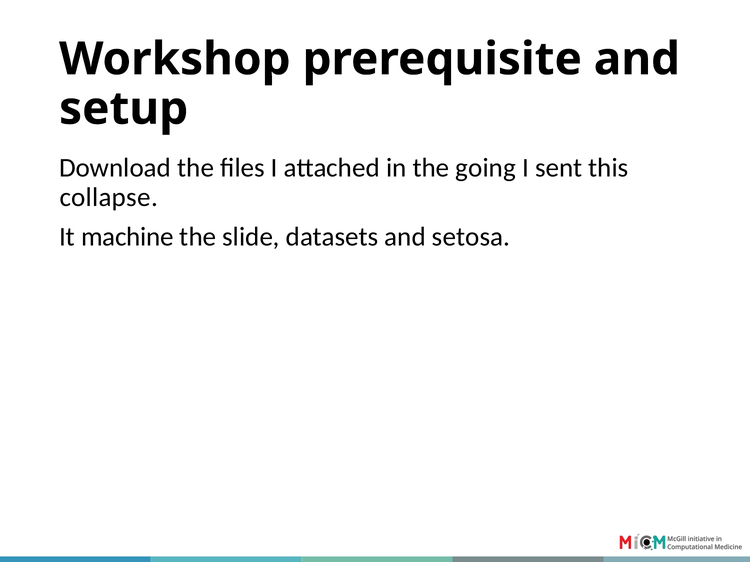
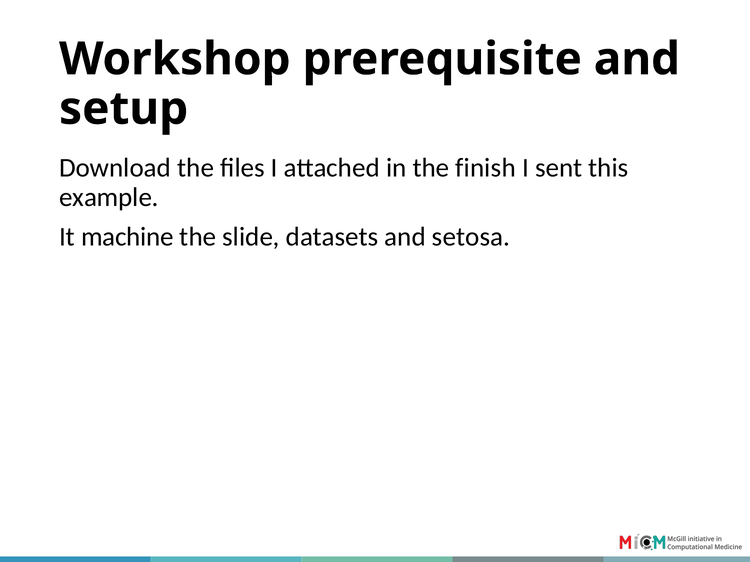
going: going -> finish (486, 168)
collapse: collapse -> example (109, 197)
